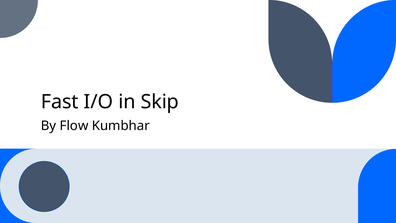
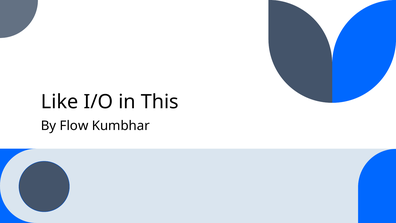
Fast: Fast -> Like (60, 102)
Skip: Skip -> This (160, 102)
